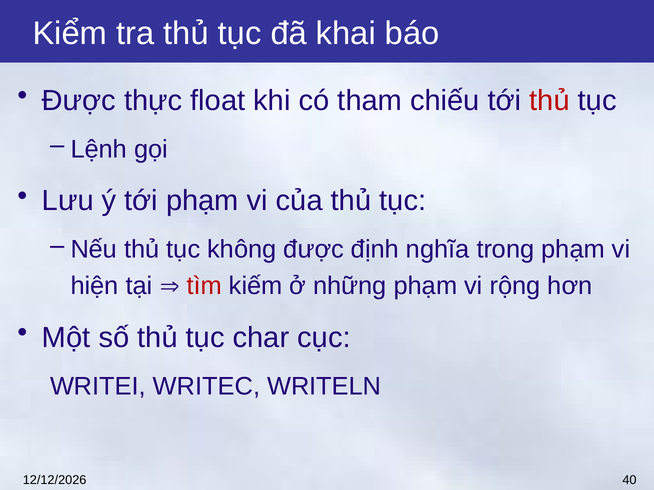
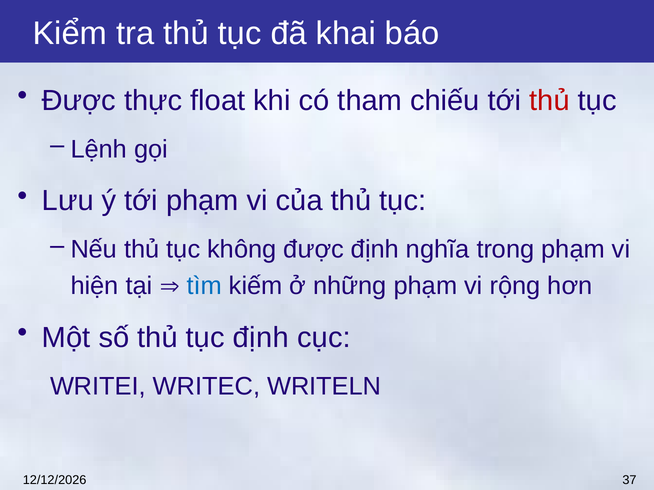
tìm colour: red -> blue (204, 286)
tục char: char -> định (261, 338)
40: 40 -> 37 (629, 480)
